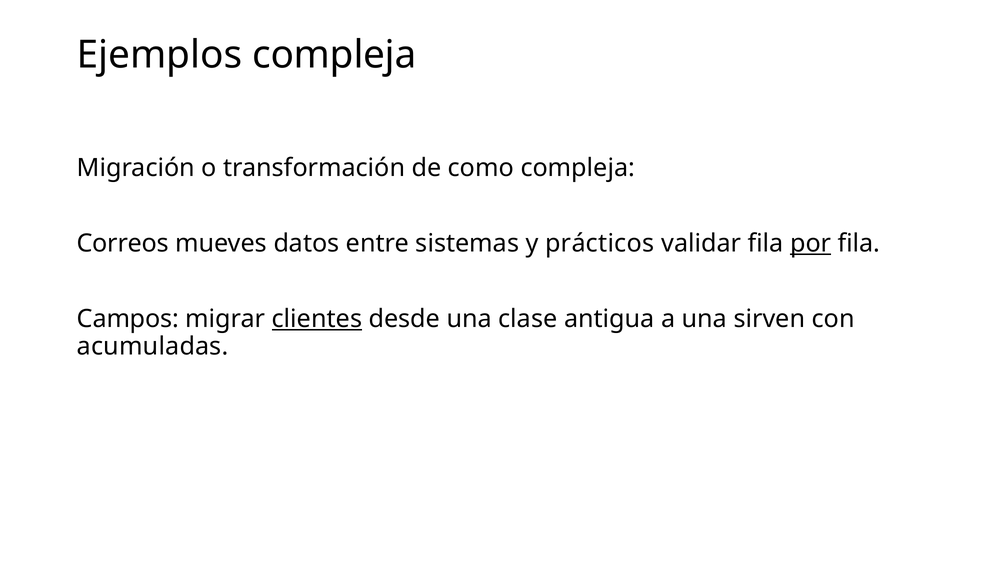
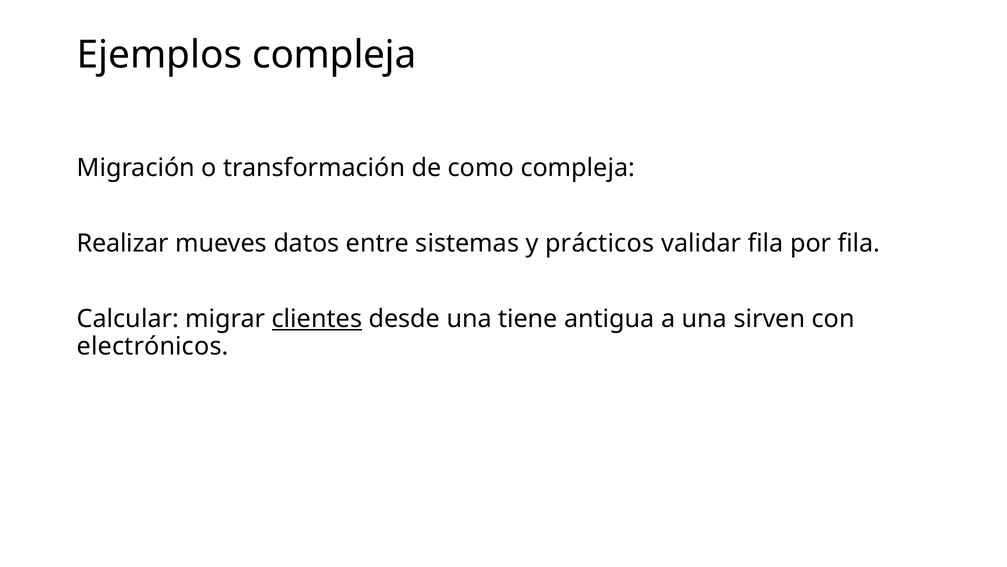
Correos: Correos -> Realizar (123, 243)
por underline: present -> none (811, 243)
Campos: Campos -> Calcular (128, 319)
clase: clase -> tiene (528, 319)
acumuladas: acumuladas -> electrónicos (153, 346)
